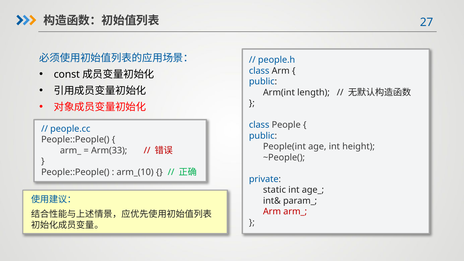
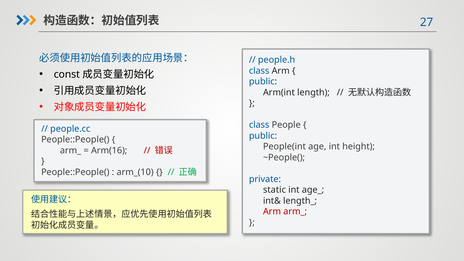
Arm(33: Arm(33 -> Arm(16 (109, 150)
param_: param_ -> length_ (300, 201)
